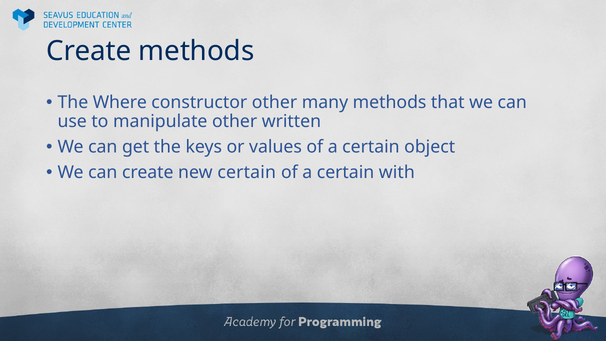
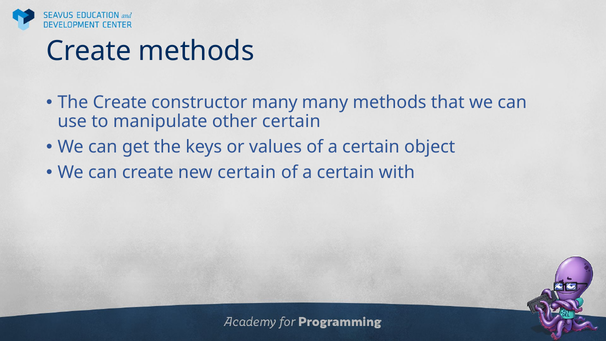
The Where: Where -> Create (120, 102)
constructor other: other -> many (275, 102)
other written: written -> certain (291, 122)
